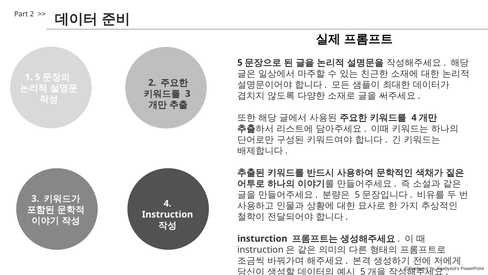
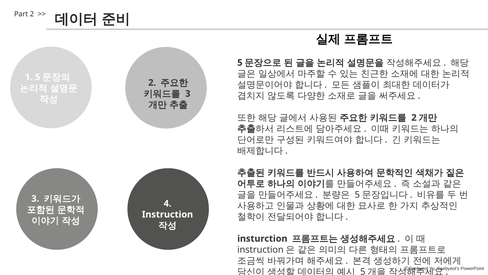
4: 4 -> 2 (414, 117)
